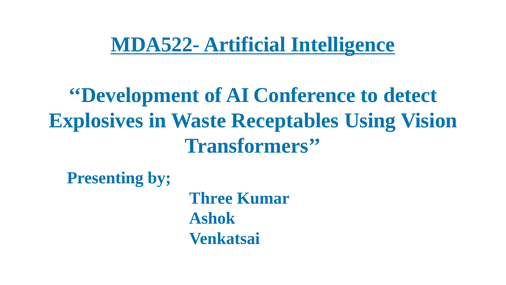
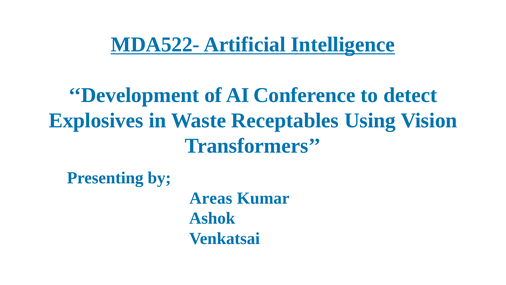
Three: Three -> Areas (211, 198)
